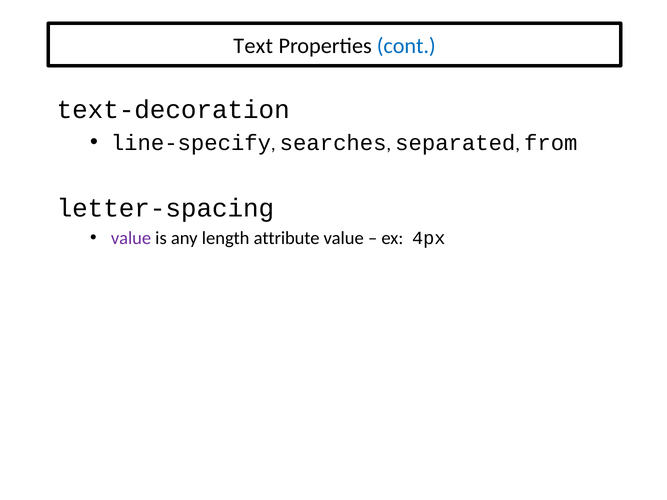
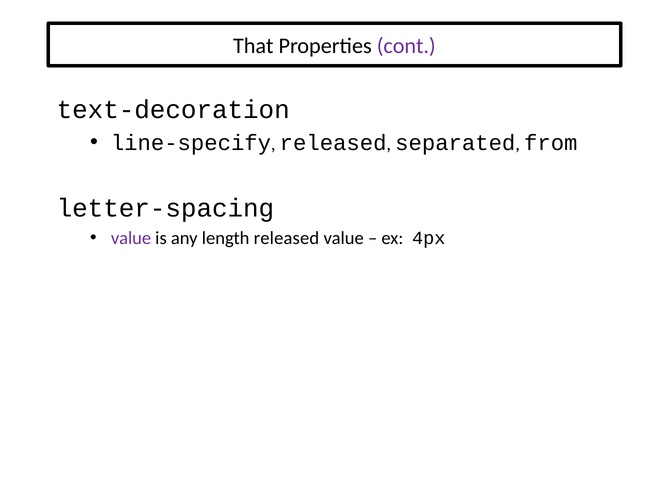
Text: Text -> That (253, 46)
cont colour: blue -> purple (406, 46)
searches: searches -> released (333, 143)
length attribute: attribute -> released (286, 238)
